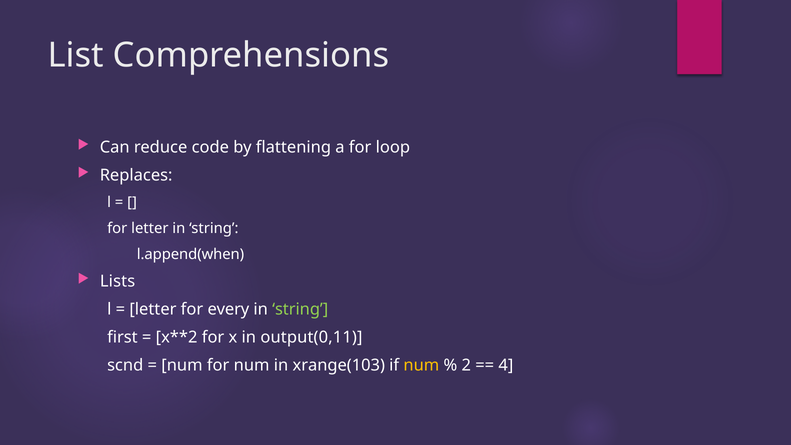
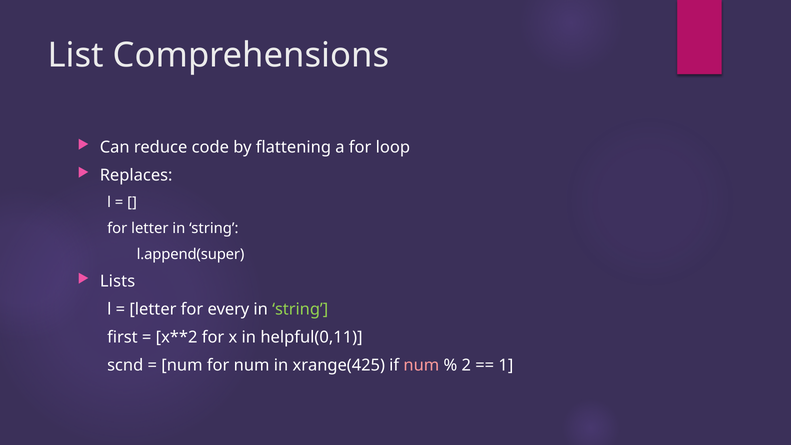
l.append(when: l.append(when -> l.append(super (191, 254)
output(0,11: output(0,11 -> helpful(0,11 (311, 337)
xrange(103: xrange(103 -> xrange(425 (339, 365)
num colour: yellow -> pink (421, 365)
4: 4 -> 1 (506, 365)
